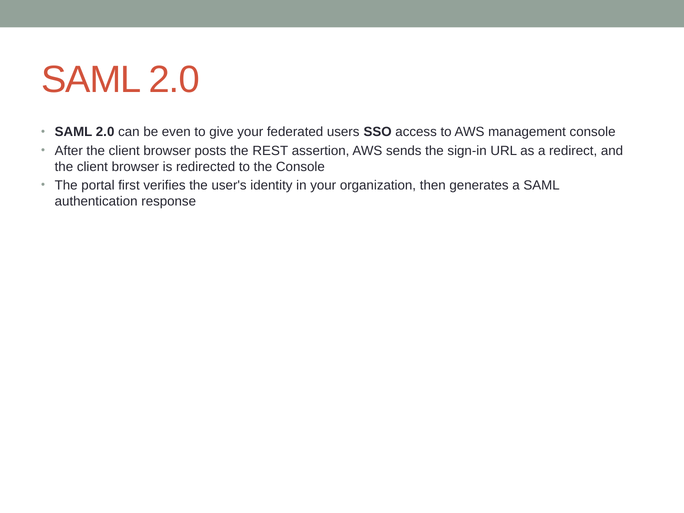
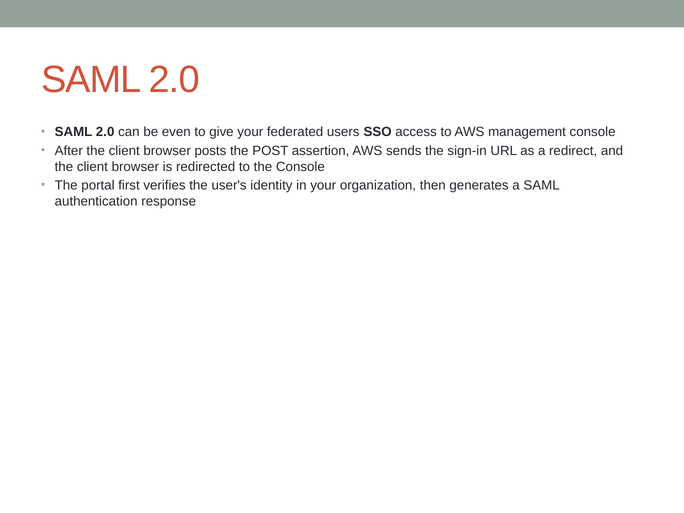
REST: REST -> POST (270, 151)
